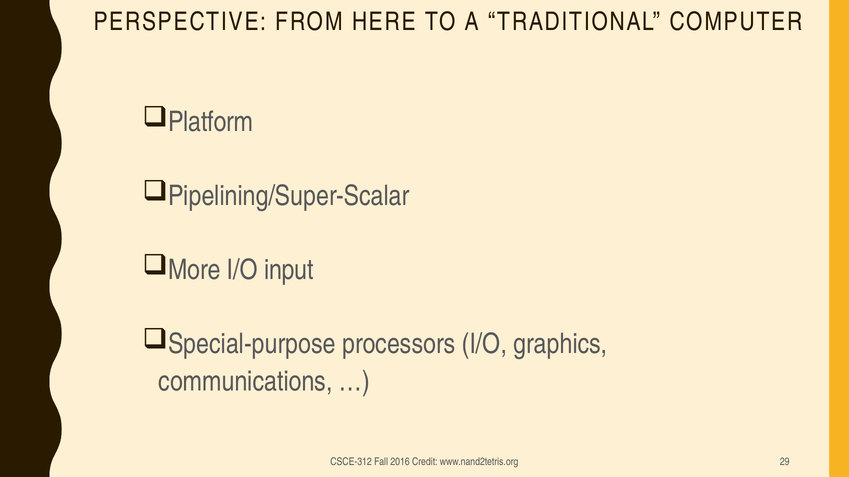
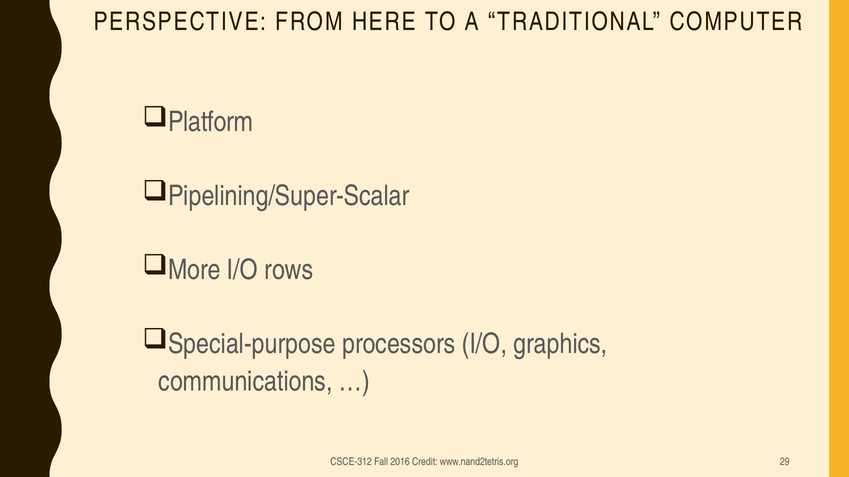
input: input -> rows (289, 270)
